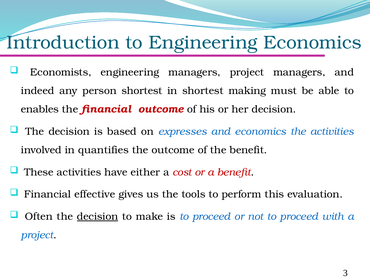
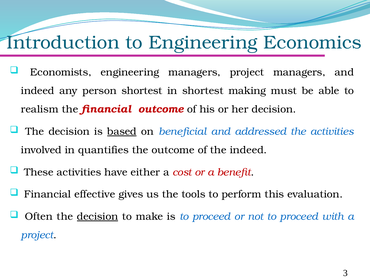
enables: enables -> realism (40, 109)
based underline: none -> present (122, 131)
expresses: expresses -> beneficial (183, 131)
and economics: economics -> addressed (261, 131)
the benefit: benefit -> indeed (248, 150)
